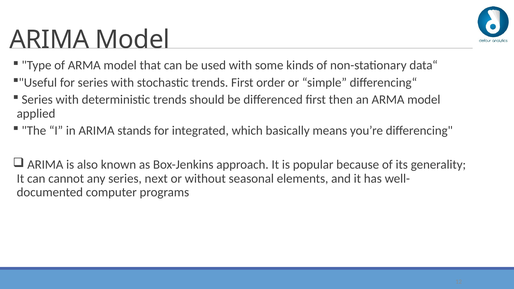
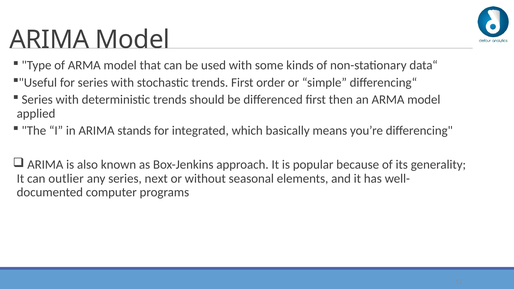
cannot: cannot -> outlier (66, 179)
